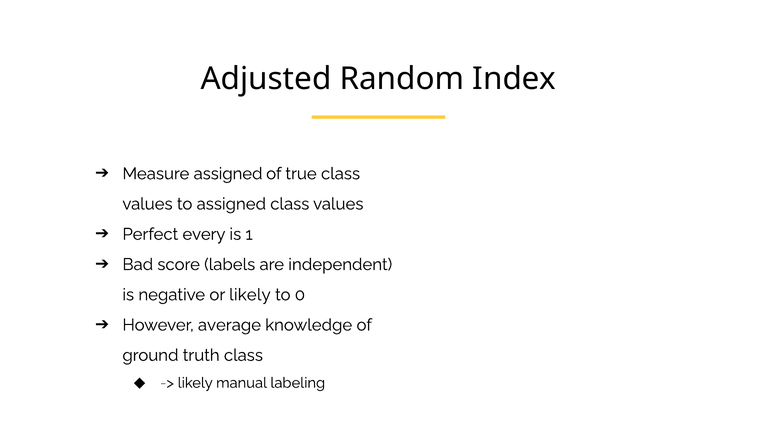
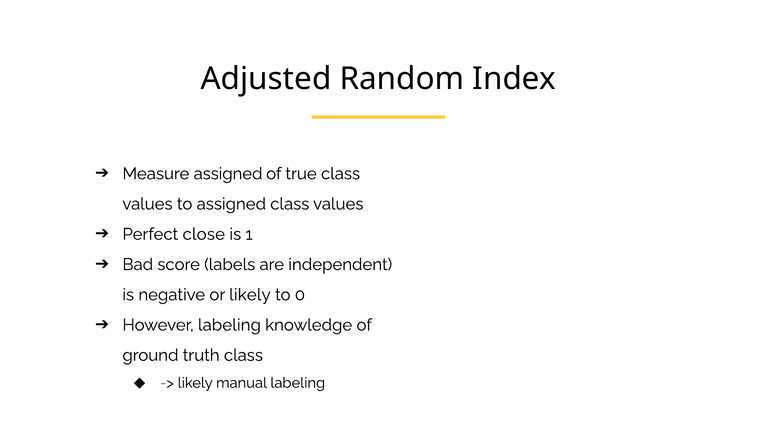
every: every -> close (204, 234)
However average: average -> labeling (229, 325)
